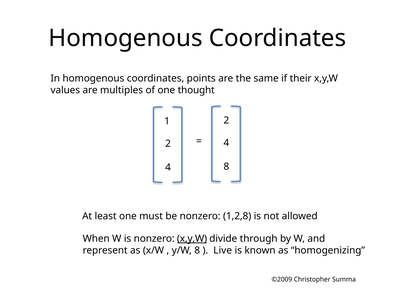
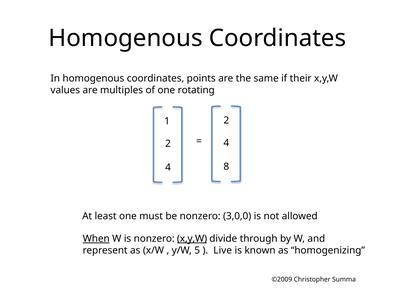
thought: thought -> rotating (196, 90)
1,2,8: 1,2,8 -> 3,0,0 (237, 216)
When underline: none -> present (96, 239)
y/W 8: 8 -> 5 (197, 251)
